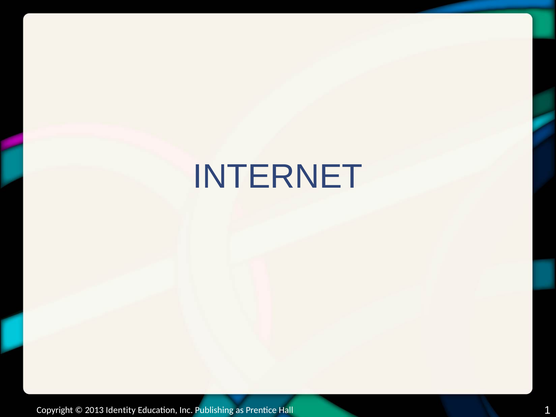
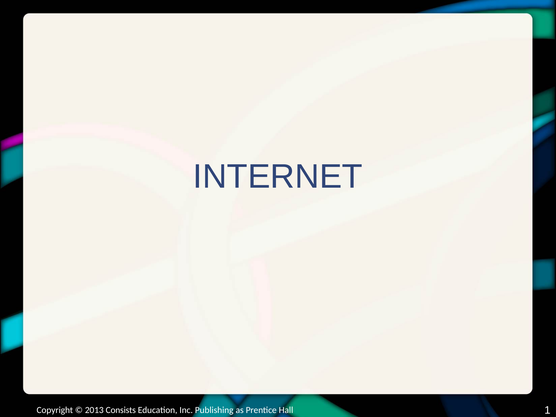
Identity: Identity -> Consists (121, 410)
